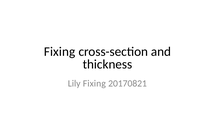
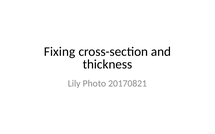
Lily Fixing: Fixing -> Photo (94, 84)
